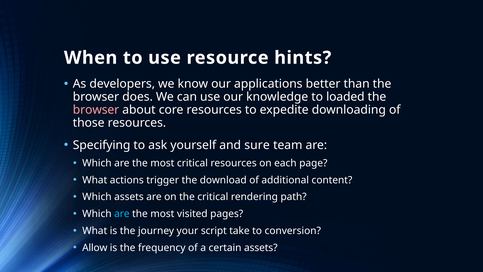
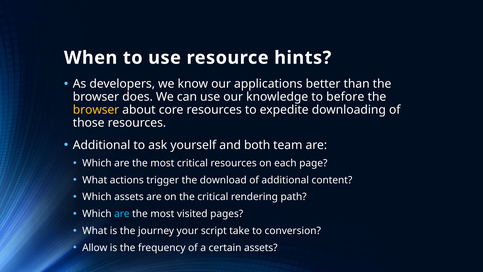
loaded: loaded -> before (345, 97)
browser colour: pink -> yellow (96, 110)
Specifying: Specifying -> Additional (102, 145)
sure: sure -> both (257, 145)
